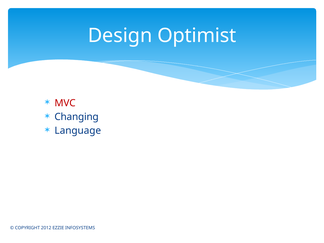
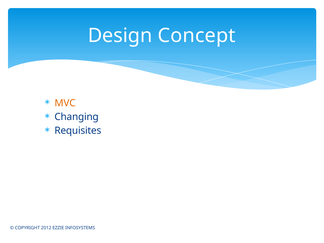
Optimist: Optimist -> Concept (197, 36)
MVC colour: red -> orange (65, 103)
Language: Language -> Requisites (78, 131)
